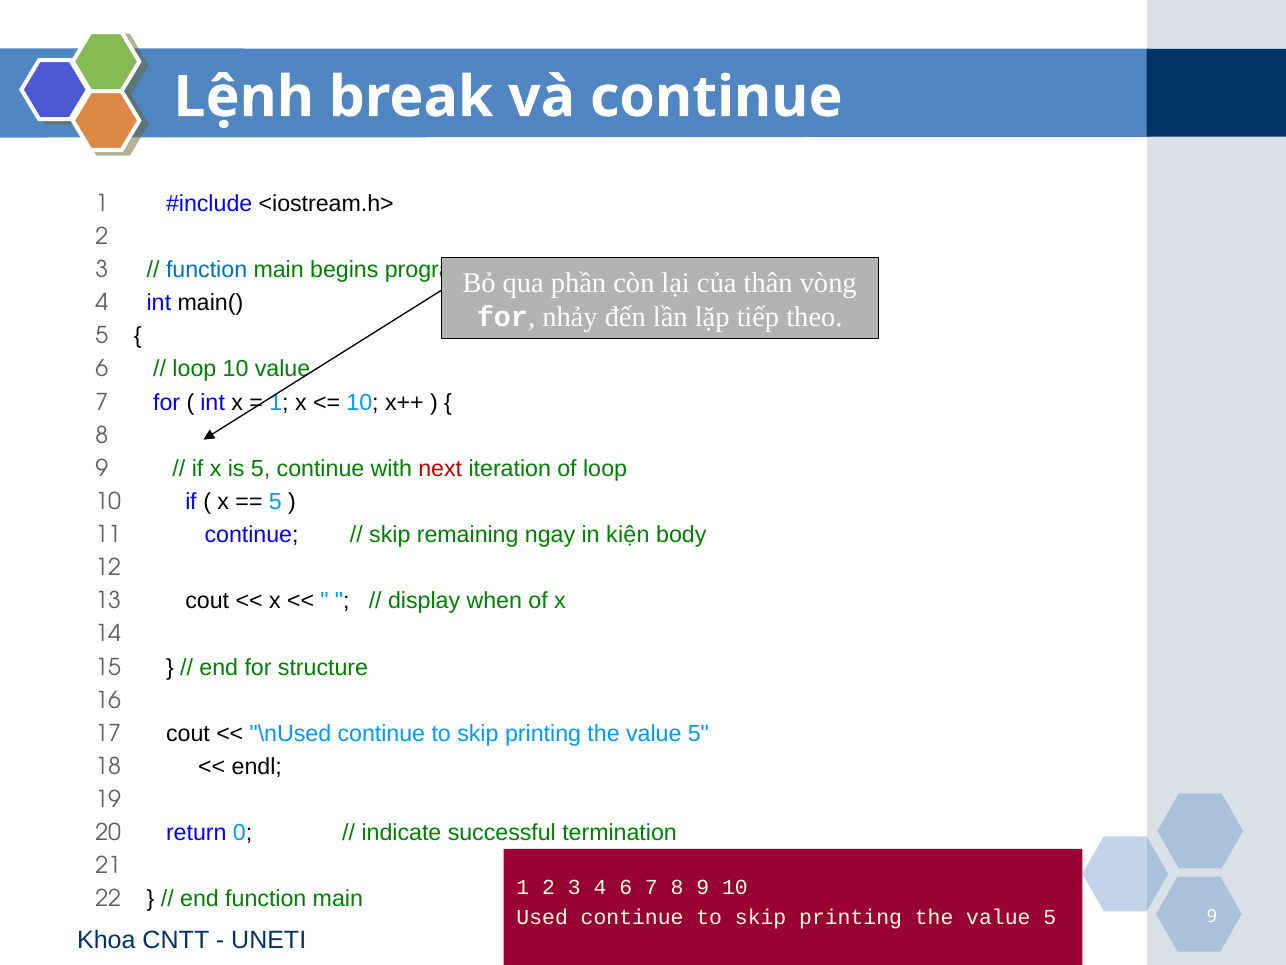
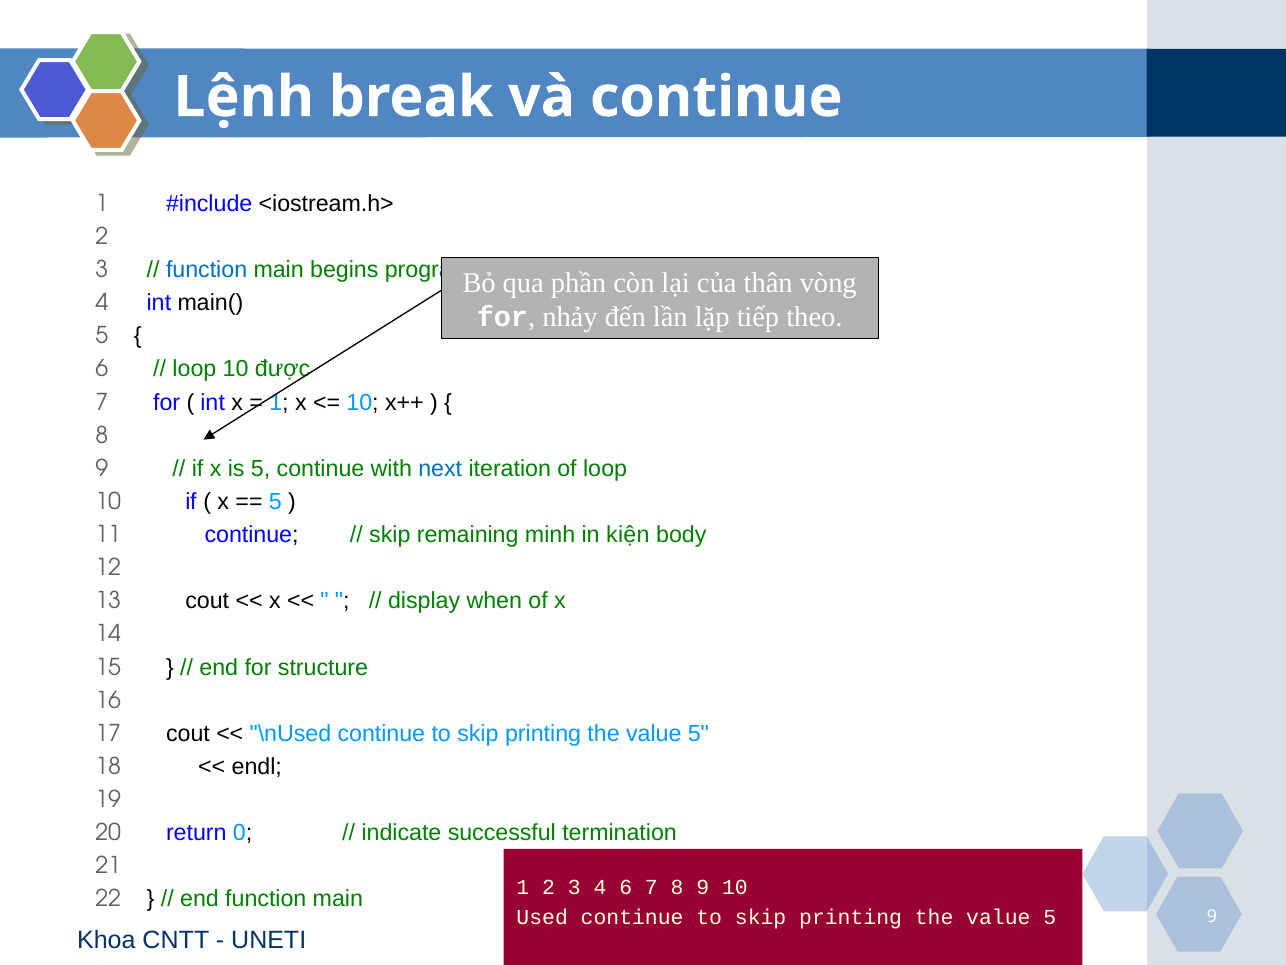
10 value: value -> được (283, 369)
next colour: red -> blue (440, 468)
ngay: ngay -> minh (550, 535)
